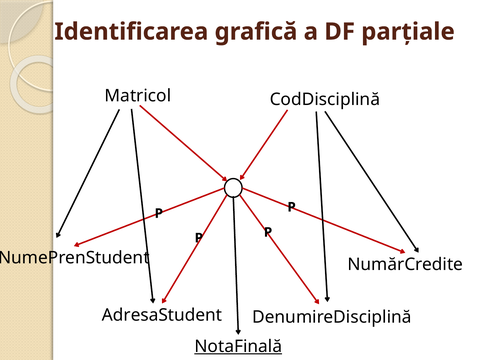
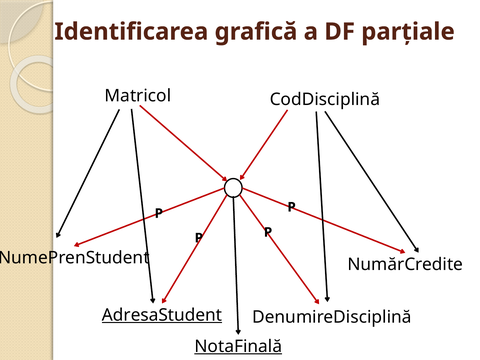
AdresaStudent underline: none -> present (162, 315)
